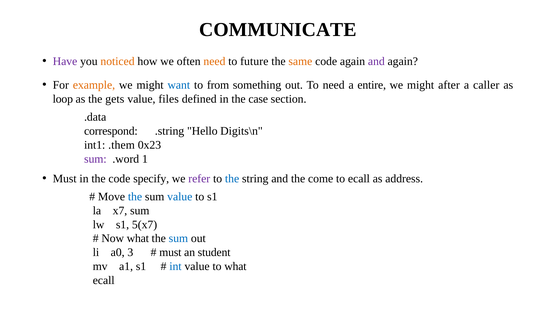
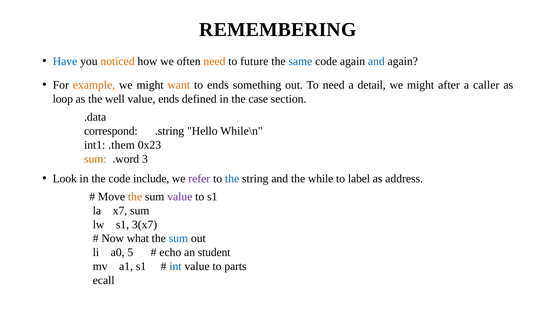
COMMUNICATE: COMMUNICATE -> REMEMBERING (278, 30)
Have colour: purple -> blue (65, 61)
same colour: orange -> blue (300, 61)
and colour: purple -> blue (376, 61)
want colour: blue -> orange (179, 85)
to from: from -> ends (218, 85)
entire: entire -> detail (372, 85)
gets: gets -> well (115, 99)
value files: files -> ends (169, 99)
Digits\n: Digits\n -> While\n (242, 131)
sum colour: purple -> orange (95, 159)
1: 1 -> 3 (145, 159)
Must: Must -> Look (65, 178)
specify: specify -> include (151, 178)
come: come -> while (321, 178)
to ecall: ecall -> label (359, 178)
the colour: blue -> orange (135, 197)
value colour: blue -> purple (180, 197)
5(x7: 5(x7 -> 3(x7 (145, 224)
3: 3 -> 5 (130, 252)
must: must -> echo (170, 252)
to what: what -> parts (235, 266)
